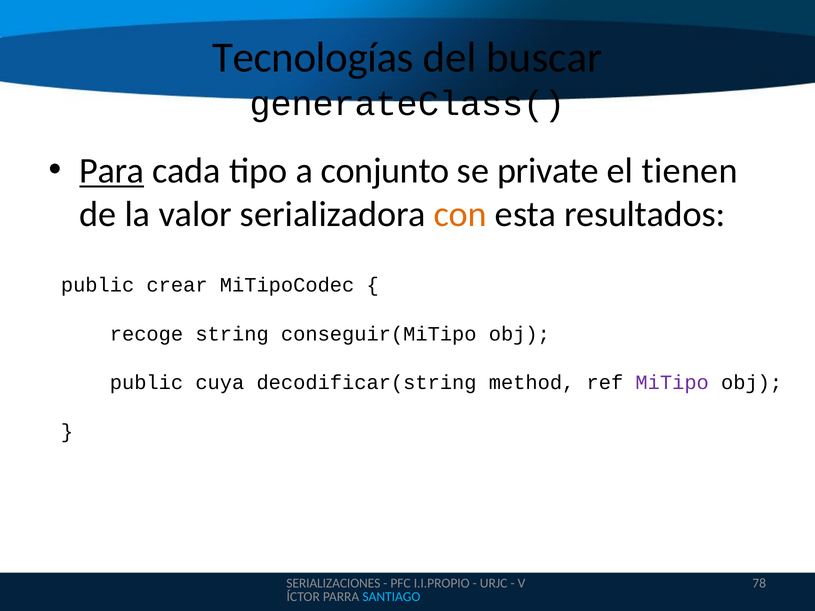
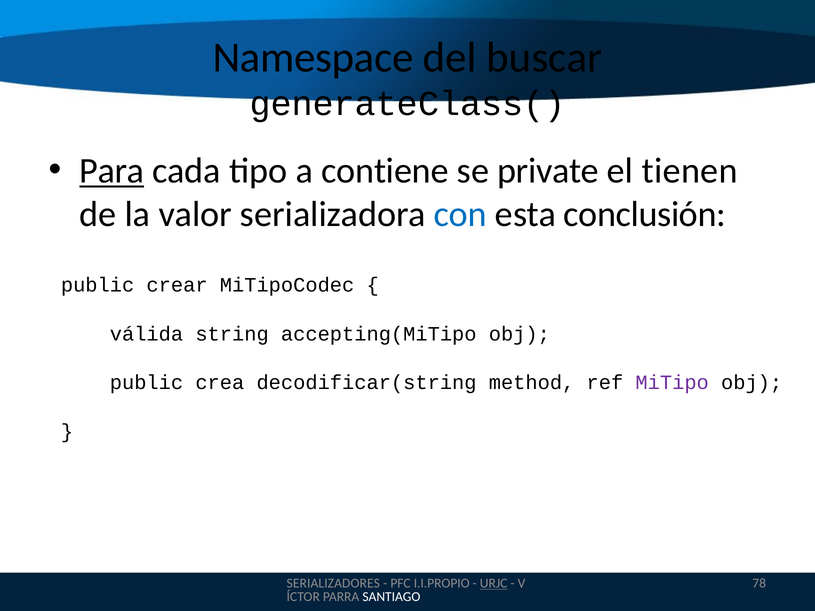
Tecnologías: Tecnologías -> Namespace (313, 57)
conjunto: conjunto -> contiene (385, 171)
con colour: orange -> blue (460, 214)
resultados: resultados -> conclusión (645, 214)
recoge: recoge -> válida (146, 334)
conseguir(MiTipo: conseguir(MiTipo -> accepting(MiTipo (379, 334)
cuya: cuya -> crea (220, 383)
SERIALIZACIONES: SERIALIZACIONES -> SERIALIZADORES (333, 584)
URJC underline: none -> present (494, 584)
SANTIAGO colour: light blue -> white (391, 597)
